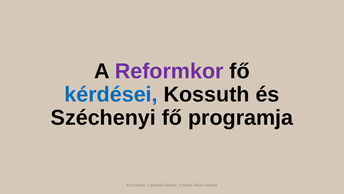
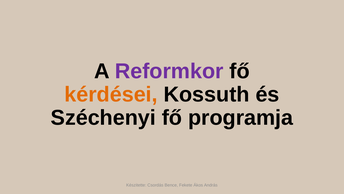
kérdései colour: blue -> orange (111, 94)
